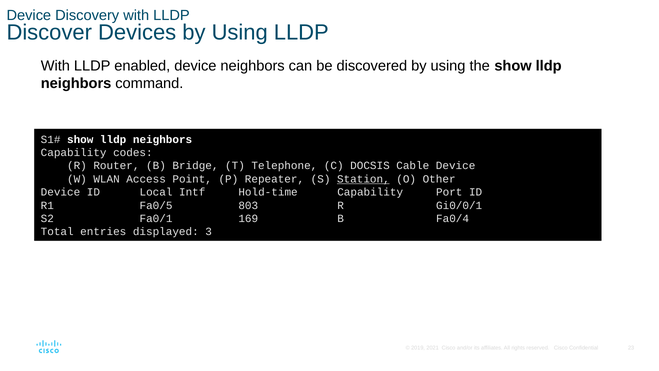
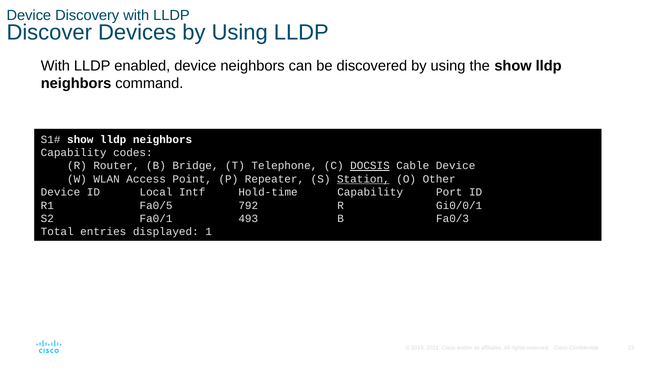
DOCSIS underline: none -> present (370, 166)
803: 803 -> 792 (248, 205)
169: 169 -> 493 (248, 218)
Fa0/4: Fa0/4 -> Fa0/3 (453, 218)
3: 3 -> 1 (209, 232)
